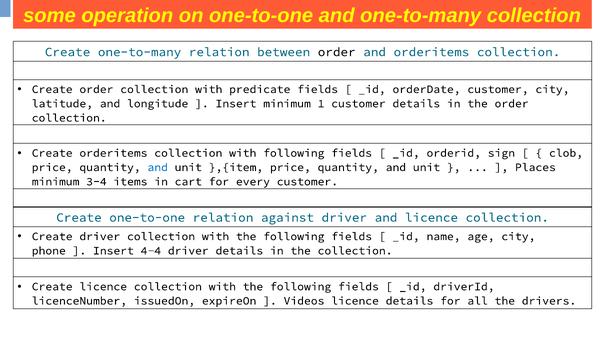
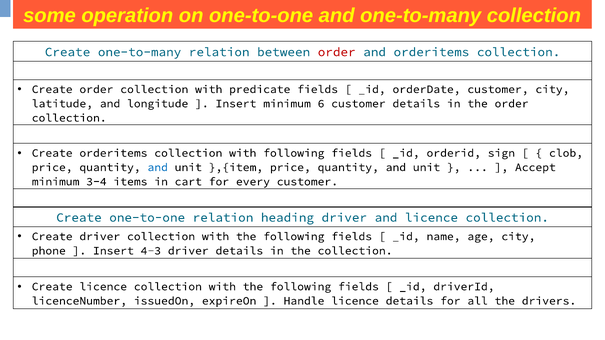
order colour: black -> red (337, 52)
1: 1 -> 6 (321, 104)
Places: Places -> Accept (535, 167)
against: against -> heading (287, 218)
4-4: 4-4 -> 4-3 (151, 251)
Videos: Videos -> Handle (304, 301)
